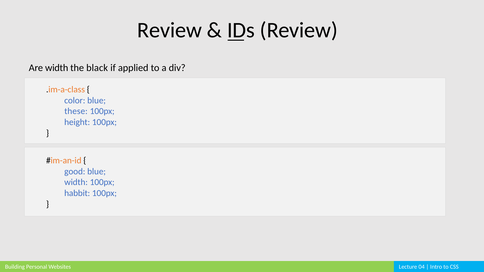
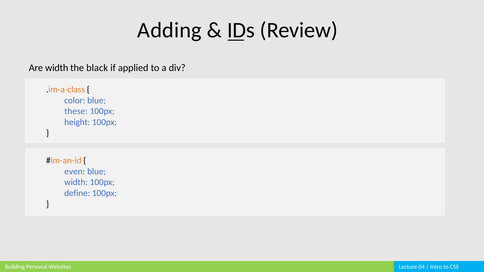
Review: Review -> Adding (169, 30)
good: good -> even (75, 172)
habbit: habbit -> define (77, 193)
